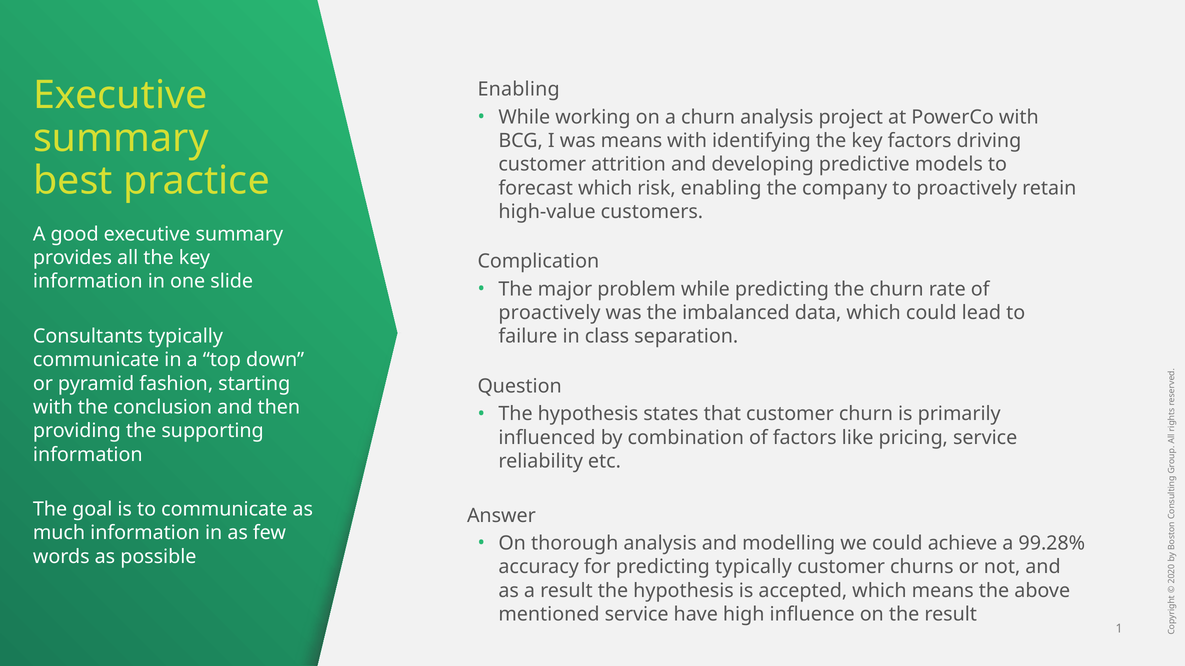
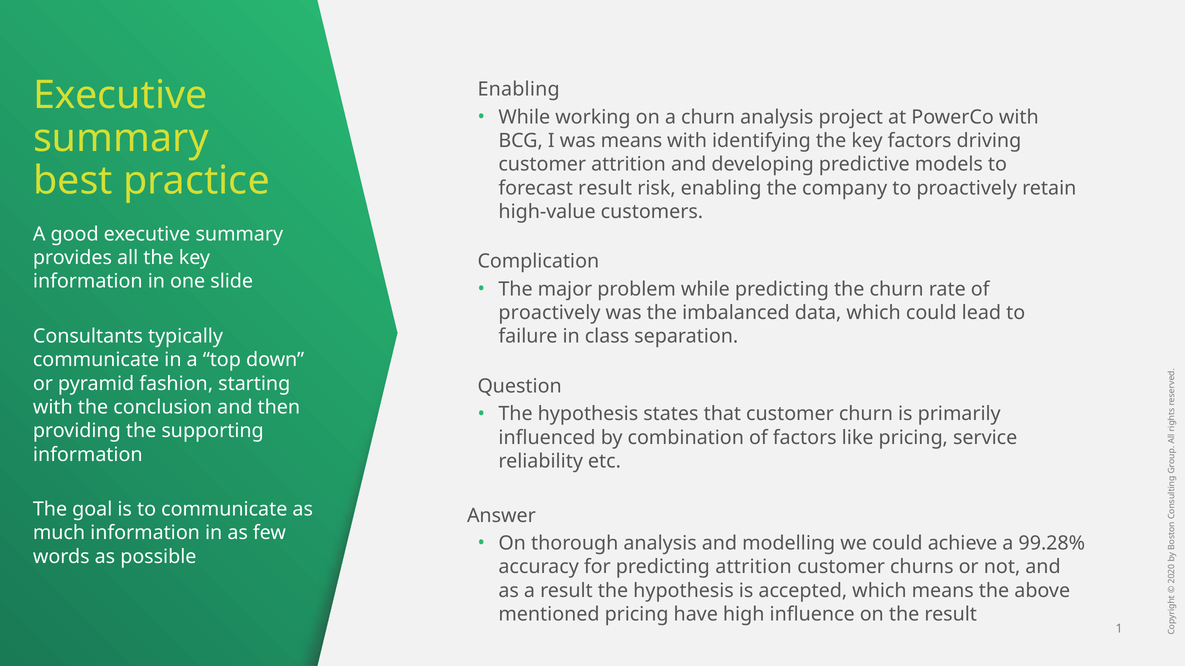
forecast which: which -> result (605, 188)
predicting typically: typically -> attrition (754, 567)
mentioned service: service -> pricing (637, 615)
